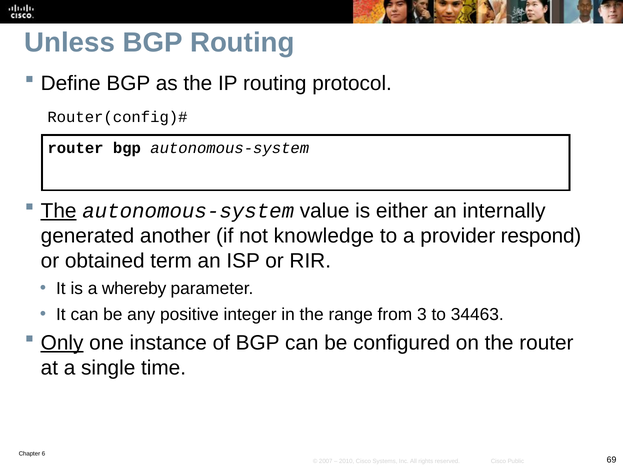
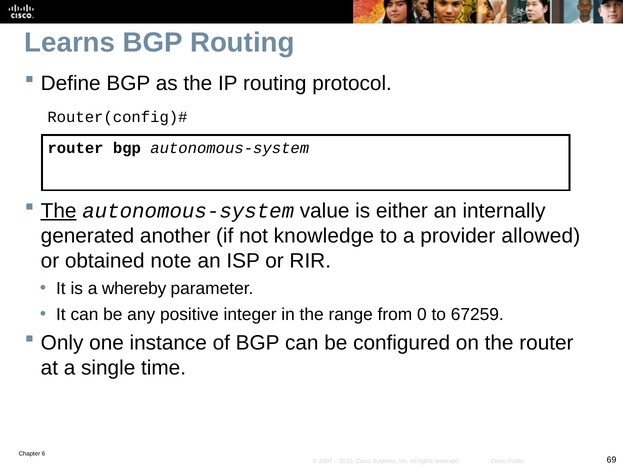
Unless: Unless -> Learns (70, 43)
respond: respond -> allowed (541, 236)
term: term -> note (171, 261)
3: 3 -> 0 (422, 315)
34463: 34463 -> 67259 (477, 315)
Only underline: present -> none (62, 343)
